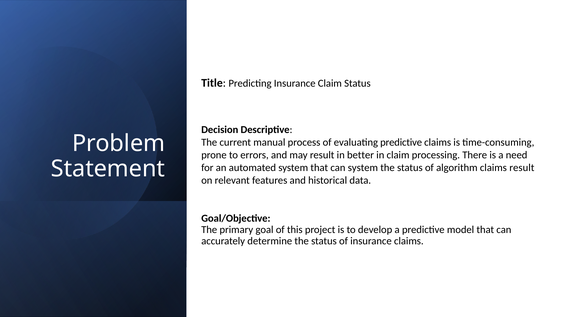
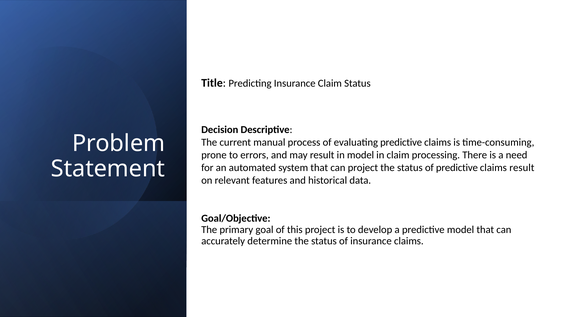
in better: better -> model (361, 155)
can system: system -> project (363, 168)
of algorithm: algorithm -> predictive (457, 168)
